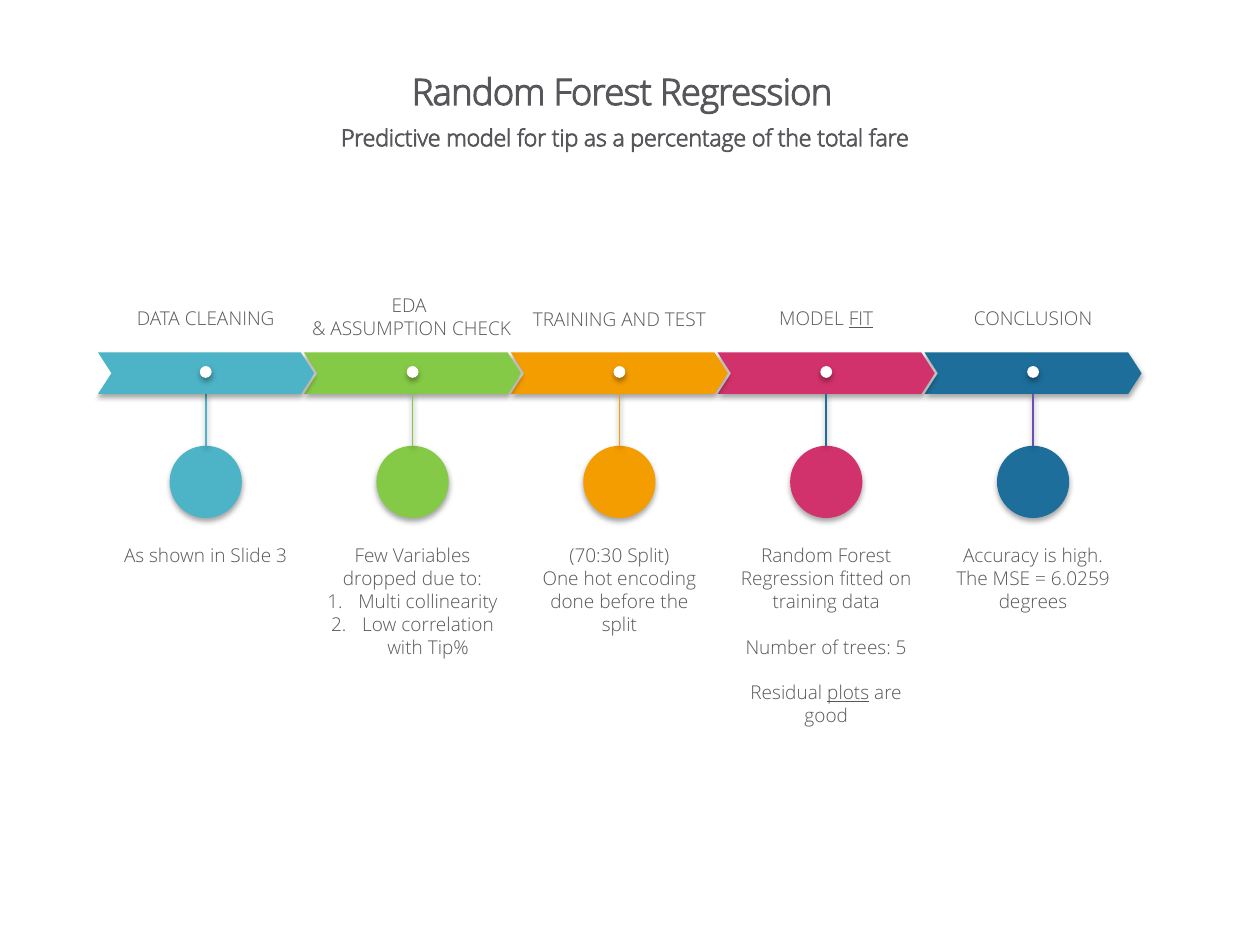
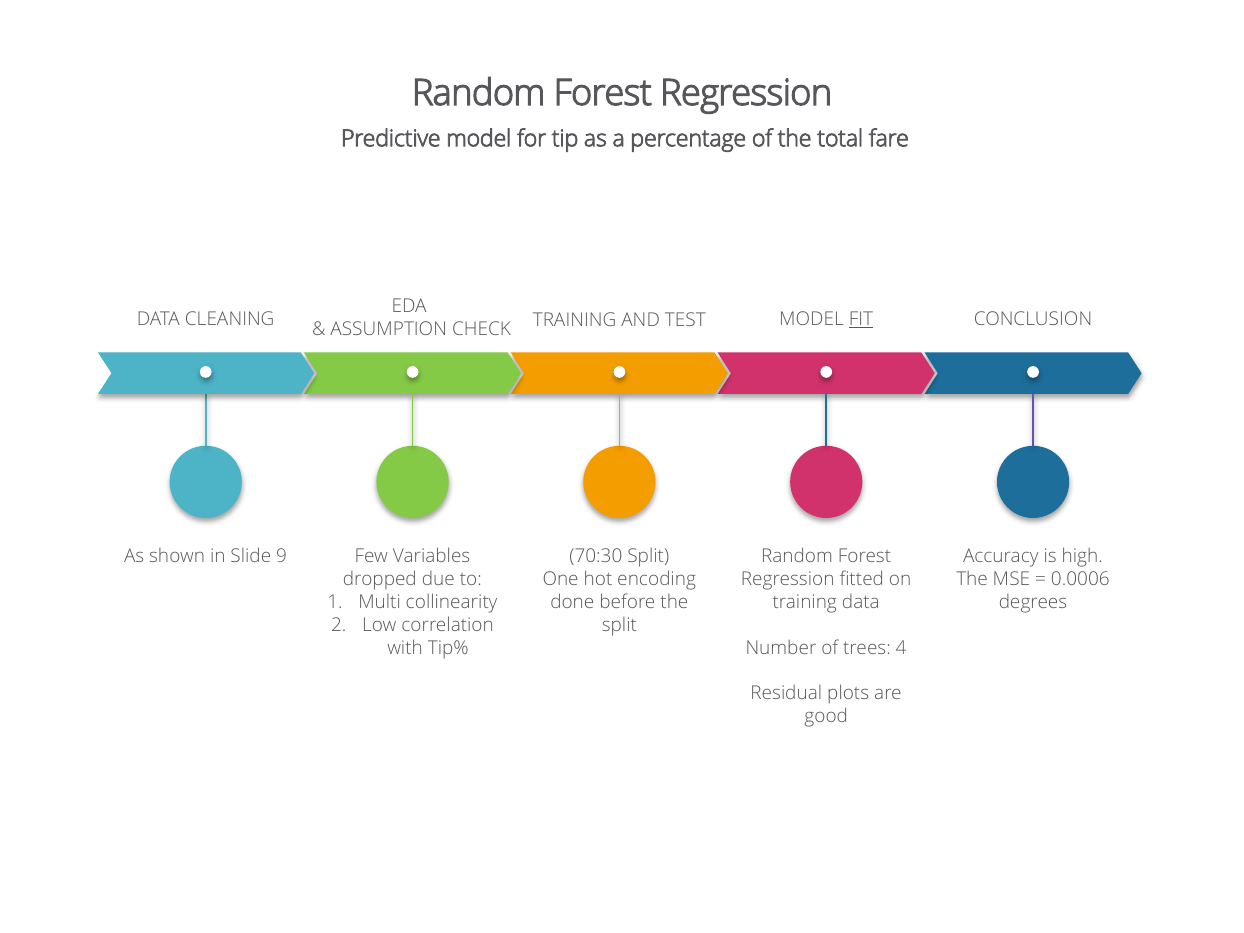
3: 3 -> 9 (282, 557)
6.0259: 6.0259 -> 0.0006 (1080, 579)
5: 5 -> 4 (901, 648)
plots underline: present -> none (848, 694)
